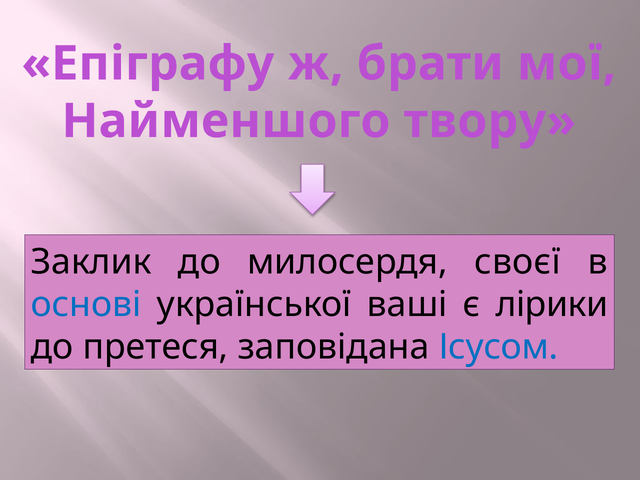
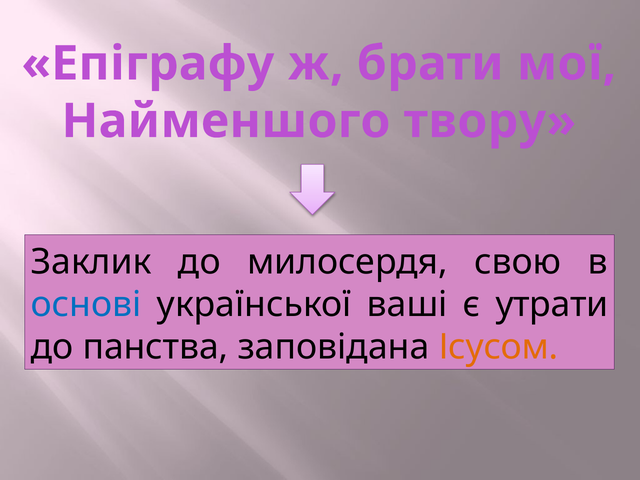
своєї: своєї -> свою (518, 262)
лірики: лірики -> утрати (552, 305)
претеся: претеся -> панства (156, 347)
Ісусом colour: blue -> orange (498, 347)
